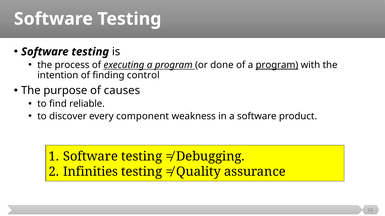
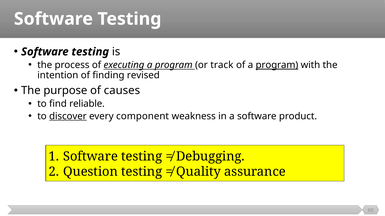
done: done -> track (222, 65)
control: control -> revised (143, 76)
discover underline: none -> present (68, 116)
Infinities: Infinities -> Question (90, 172)
